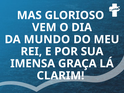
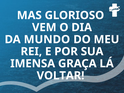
CLARIM: CLARIM -> VOLTAR (61, 76)
